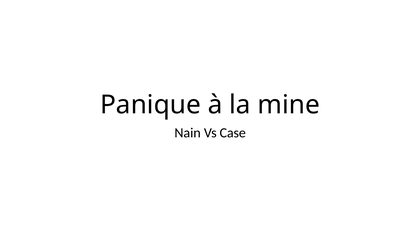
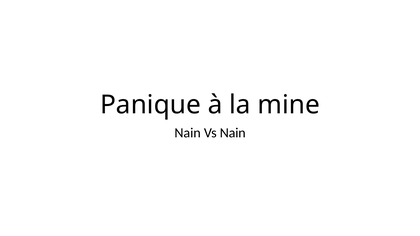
Vs Case: Case -> Nain (233, 133)
